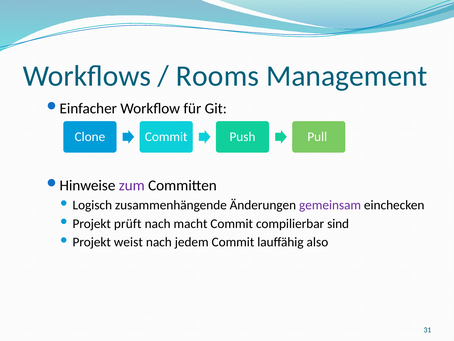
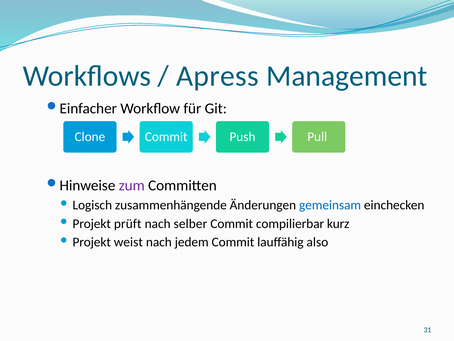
Rooms: Rooms -> Apress (217, 76)
gemeinsam colour: purple -> blue (330, 205)
macht: macht -> selber (190, 223)
sind: sind -> kurz (338, 223)
